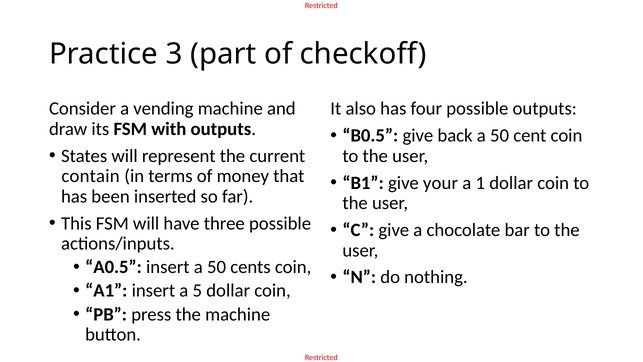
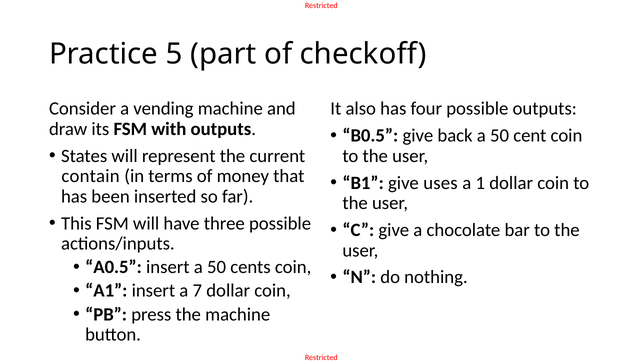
3: 3 -> 5 (174, 54)
your: your -> uses (440, 183)
5: 5 -> 7 (197, 291)
